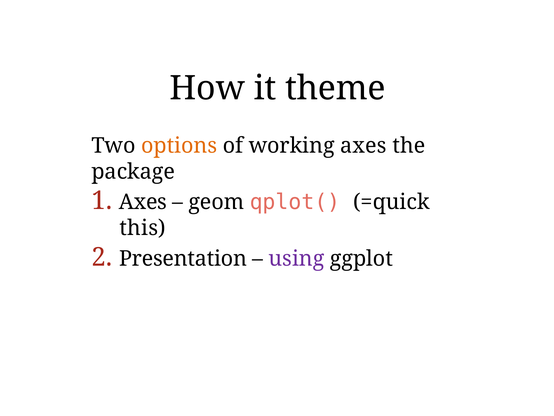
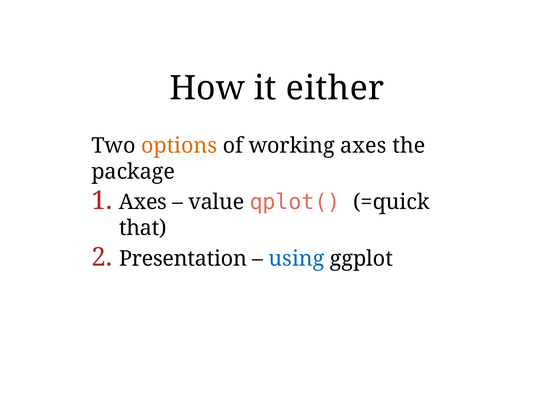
theme: theme -> either (335, 88)
geom: geom -> value (216, 202)
this: this -> that (143, 228)
using colour: purple -> blue (297, 258)
